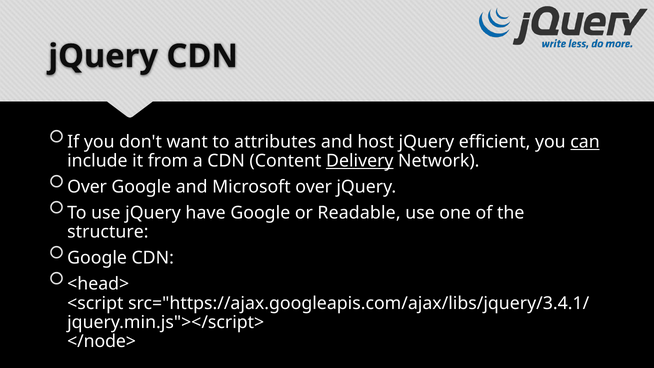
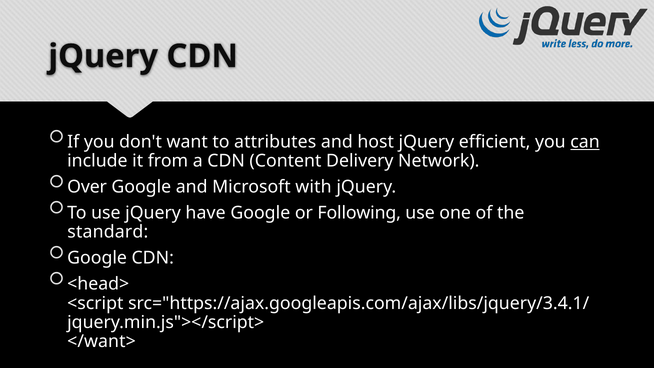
Delivery underline: present -> none (360, 161)
Microsoft over: over -> with (313, 187)
Readable: Readable -> Following (359, 213)
structure: structure -> standard (108, 232)
</node>: </node> -> </want> (101, 341)
